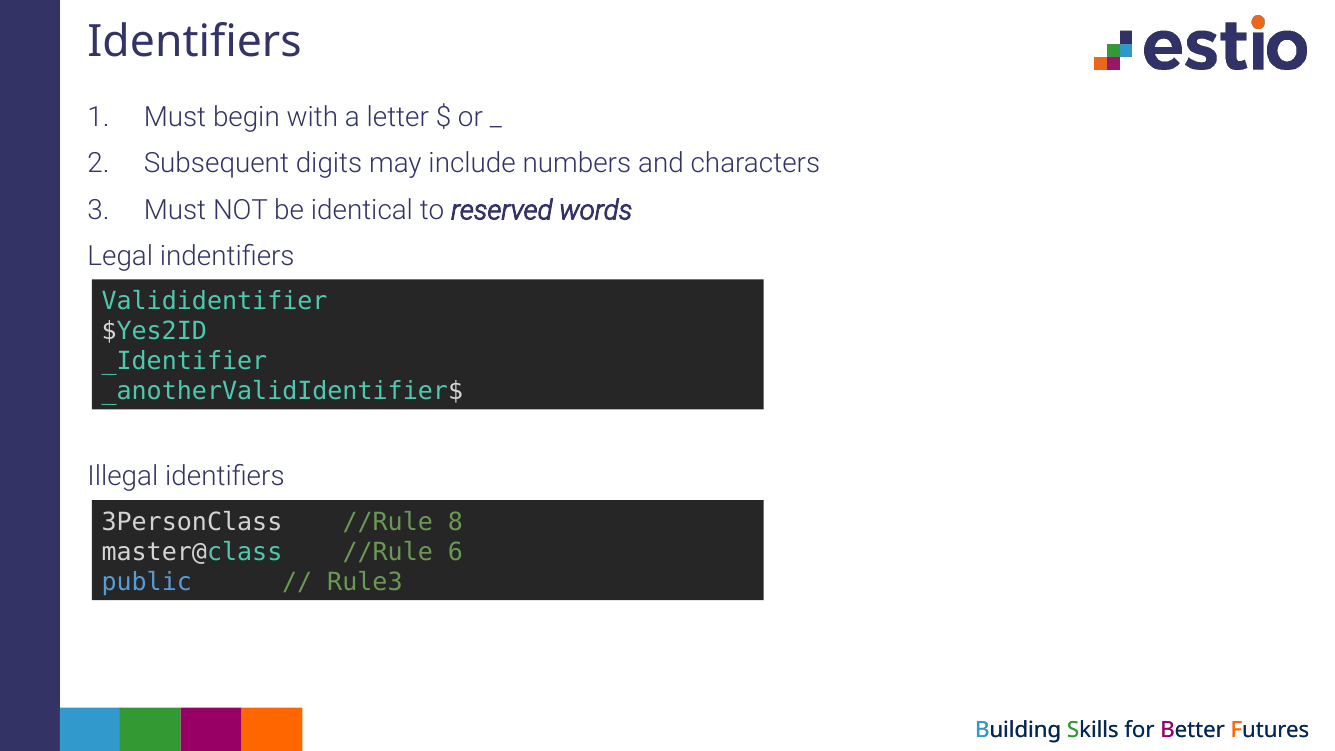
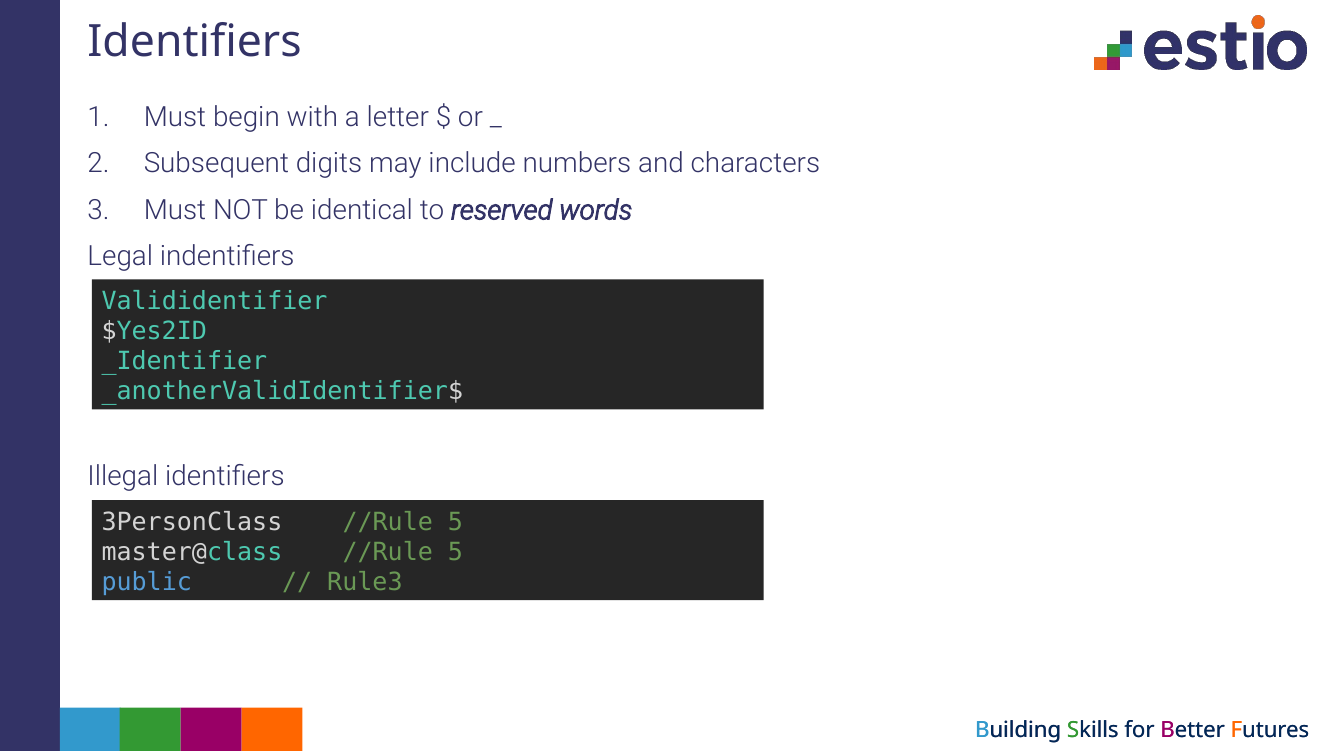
3PersonClass //Rule 8: 8 -> 5 (456, 522)
master@class //Rule 6: 6 -> 5 (455, 552)
